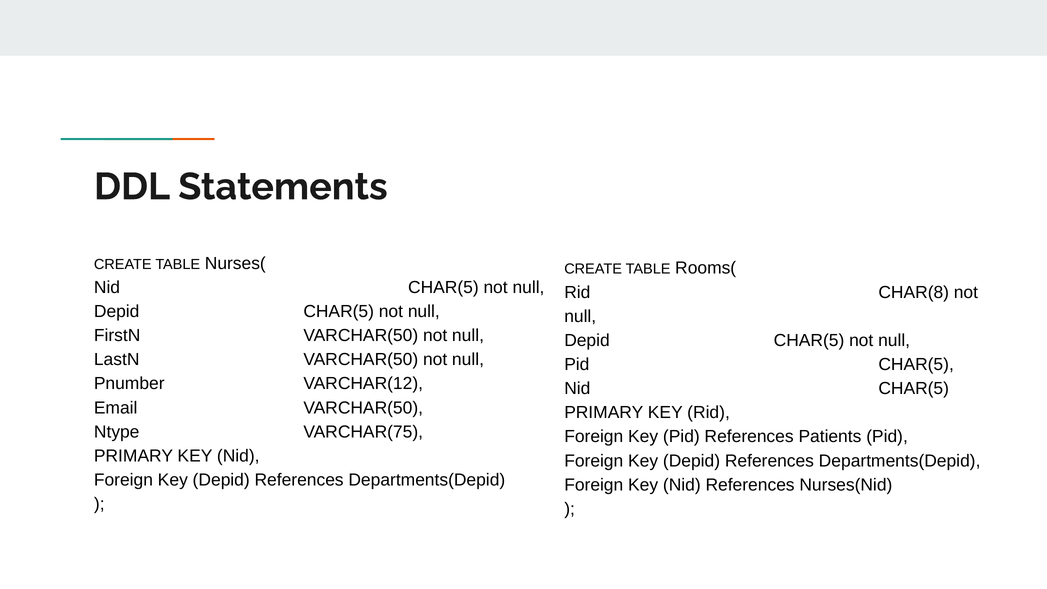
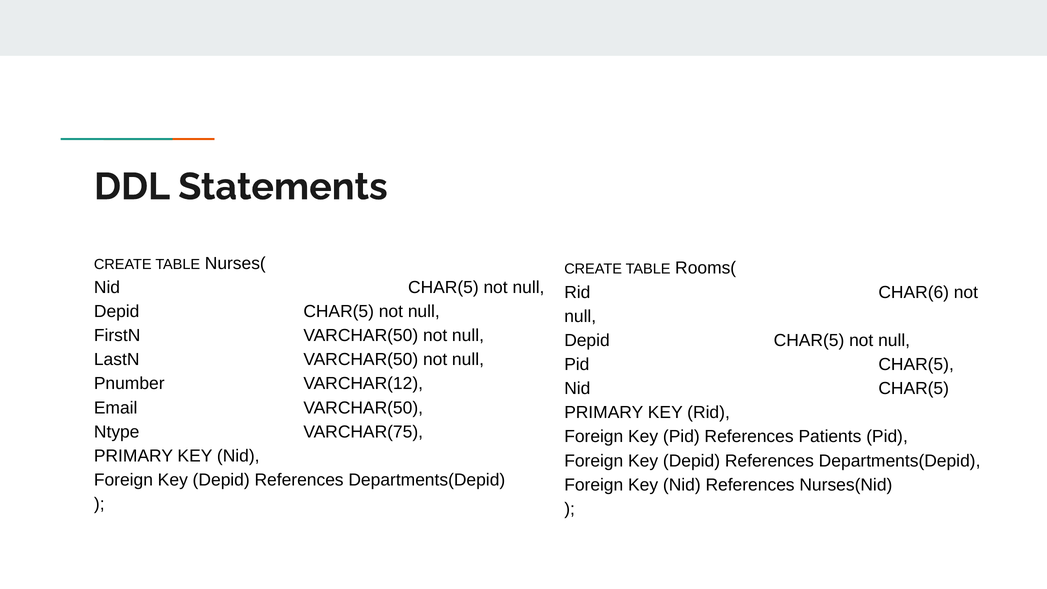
CHAR(8: CHAR(8 -> CHAR(6 (914, 292)
